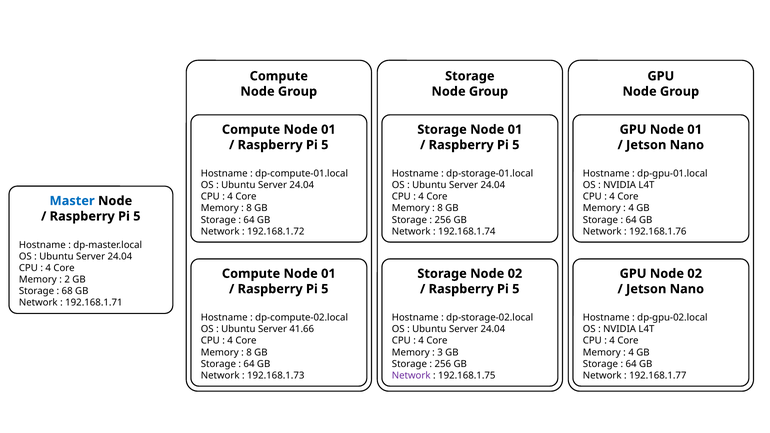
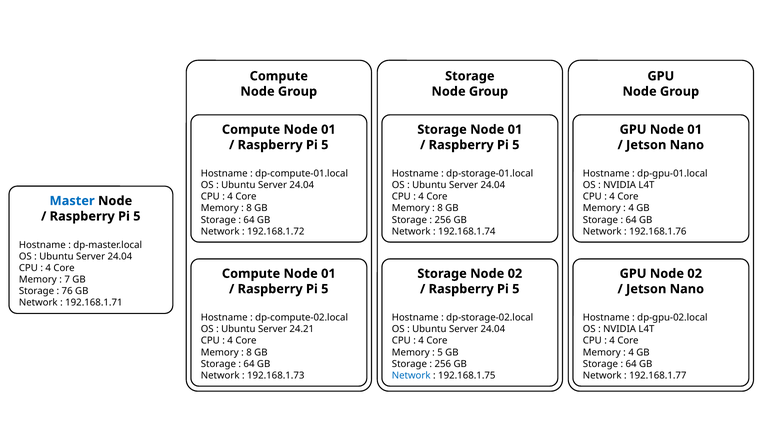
2: 2 -> 7 (67, 280)
68: 68 -> 76 (67, 291)
41.66: 41.66 -> 24.21 (302, 329)
3: 3 -> 5 (440, 353)
Network colour: purple -> blue (411, 376)
